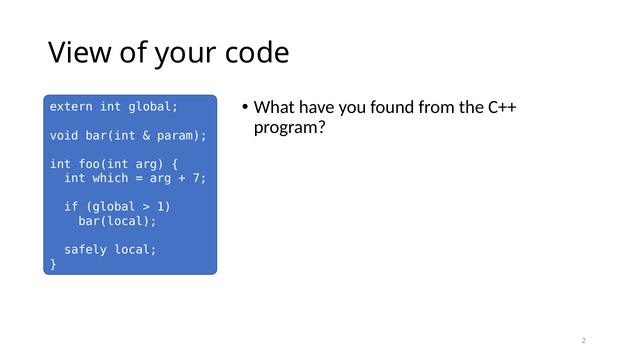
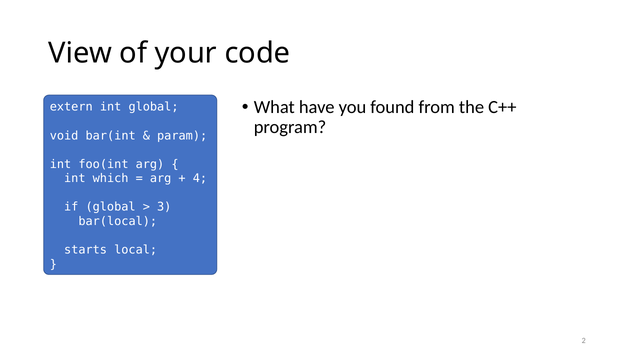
7: 7 -> 4 (200, 178)
1: 1 -> 3 (164, 207)
safely: safely -> starts (86, 250)
